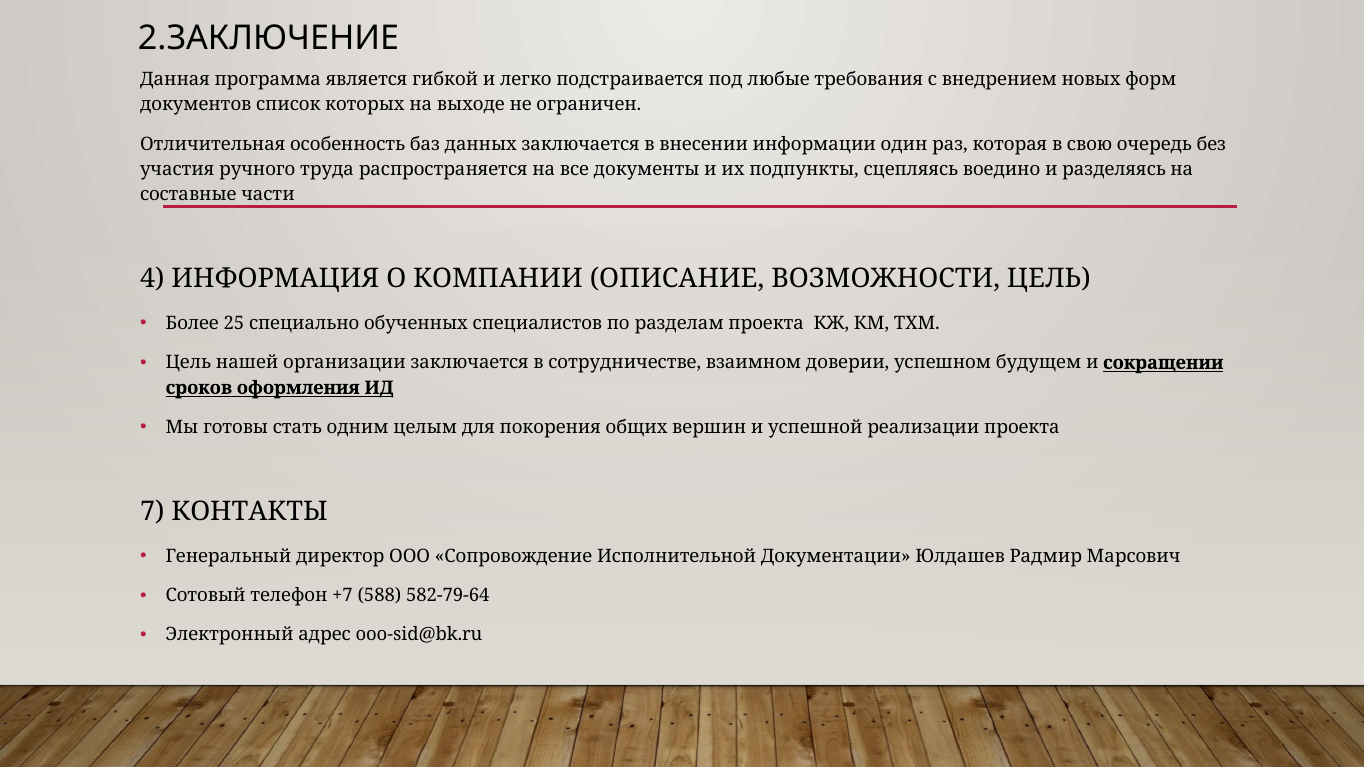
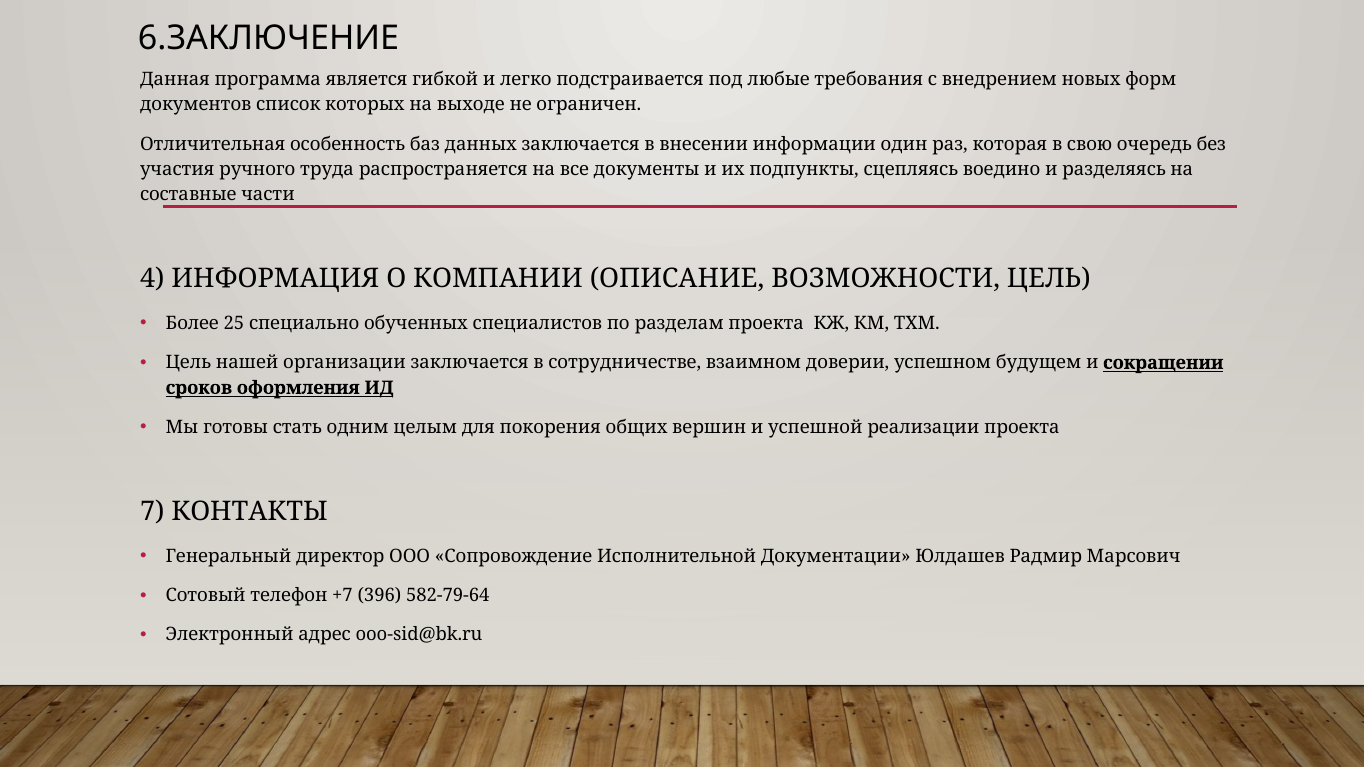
2.ЗАКЛЮЧЕНИЕ: 2.ЗАКЛЮЧЕНИЕ -> 6.ЗАКЛЮЧЕНИЕ (269, 38)
588: 588 -> 396 (379, 596)
